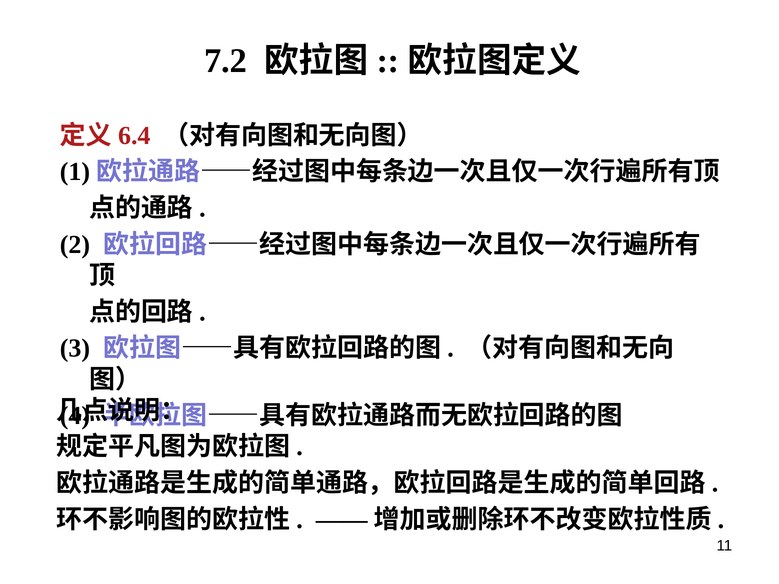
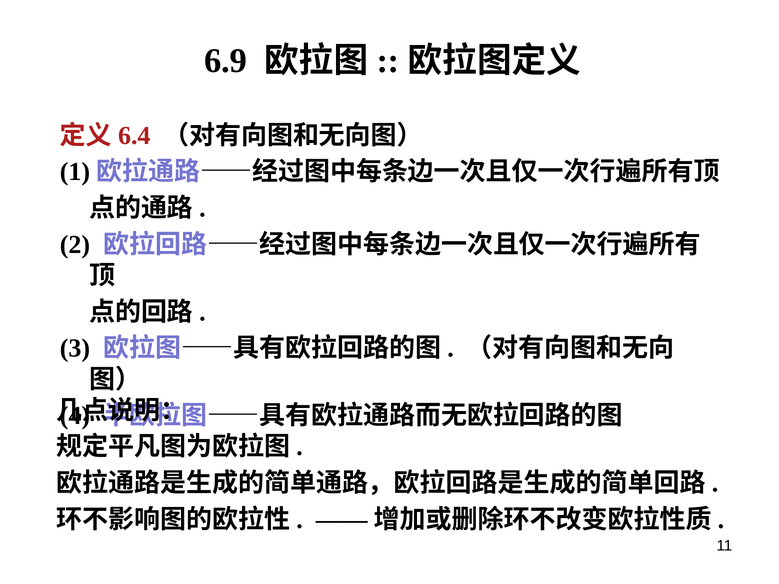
7.2: 7.2 -> 6.9 (226, 61)
